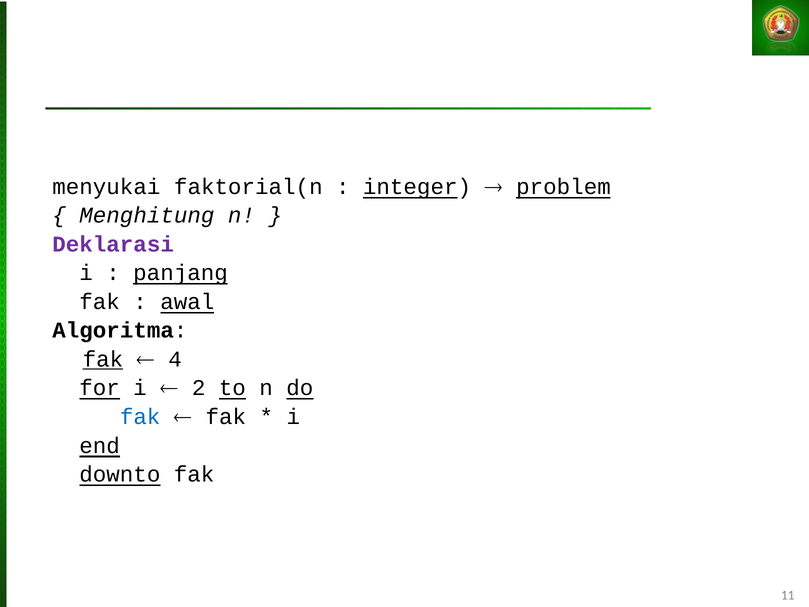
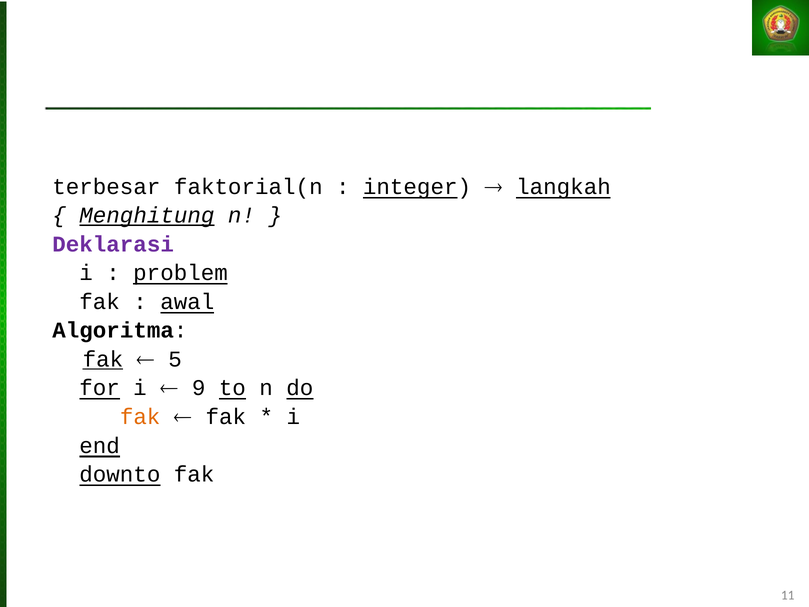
menyukai: menyukai -> terbesar (106, 187)
problem: problem -> langkah (563, 187)
Menghitung underline: none -> present (147, 215)
panjang: panjang -> problem (181, 273)
4: 4 -> 5 (175, 359)
2: 2 -> 9 (199, 388)
fak colour: blue -> orange (140, 417)
